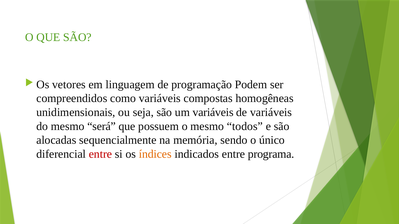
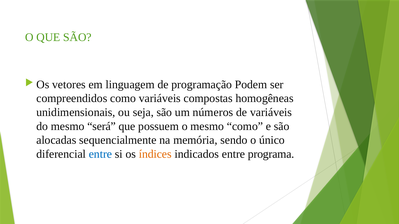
um variáveis: variáveis -> números (213, 113)
mesmo todos: todos -> como (245, 126)
entre colour: red -> blue (100, 154)
